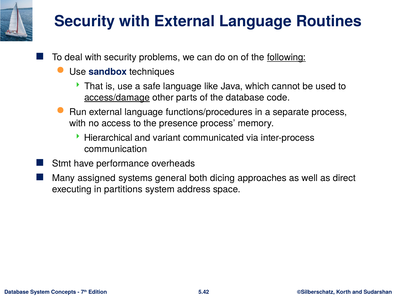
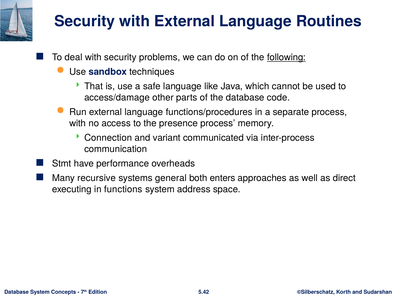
access/damage underline: present -> none (117, 98)
Hierarchical: Hierarchical -> Connection (108, 138)
assigned: assigned -> recursive (97, 178)
dicing: dicing -> enters (223, 178)
partitions: partitions -> functions (123, 189)
